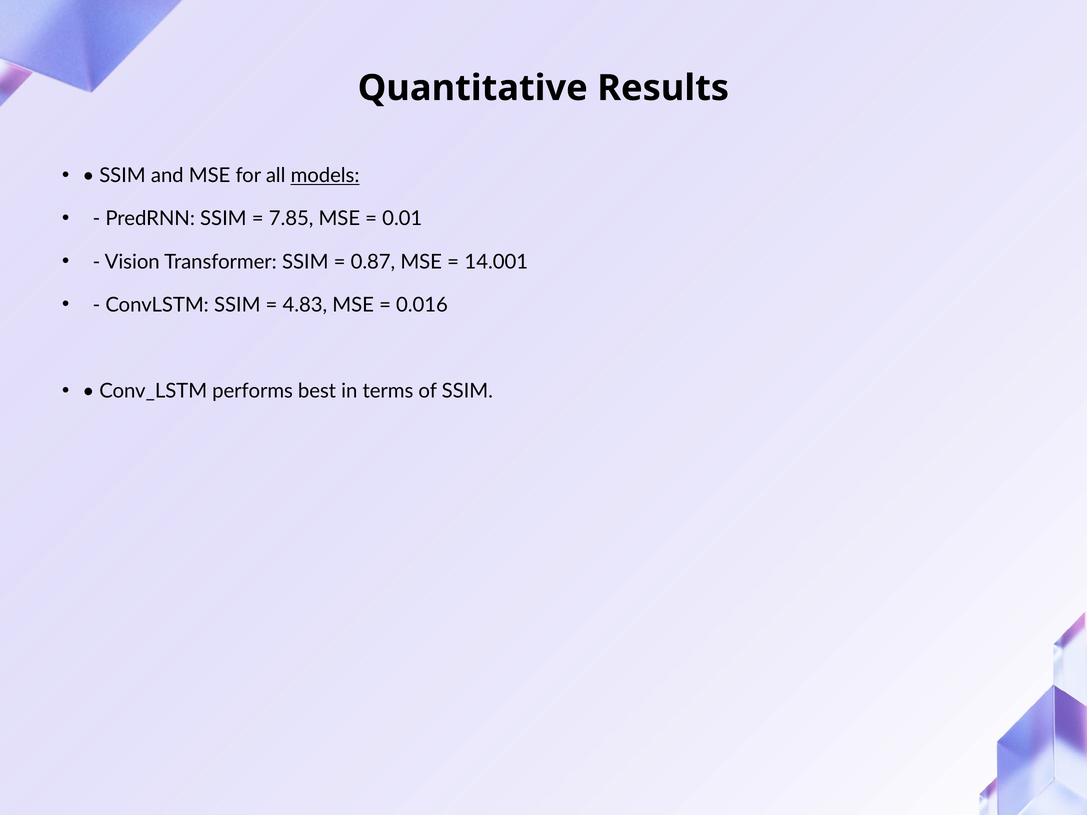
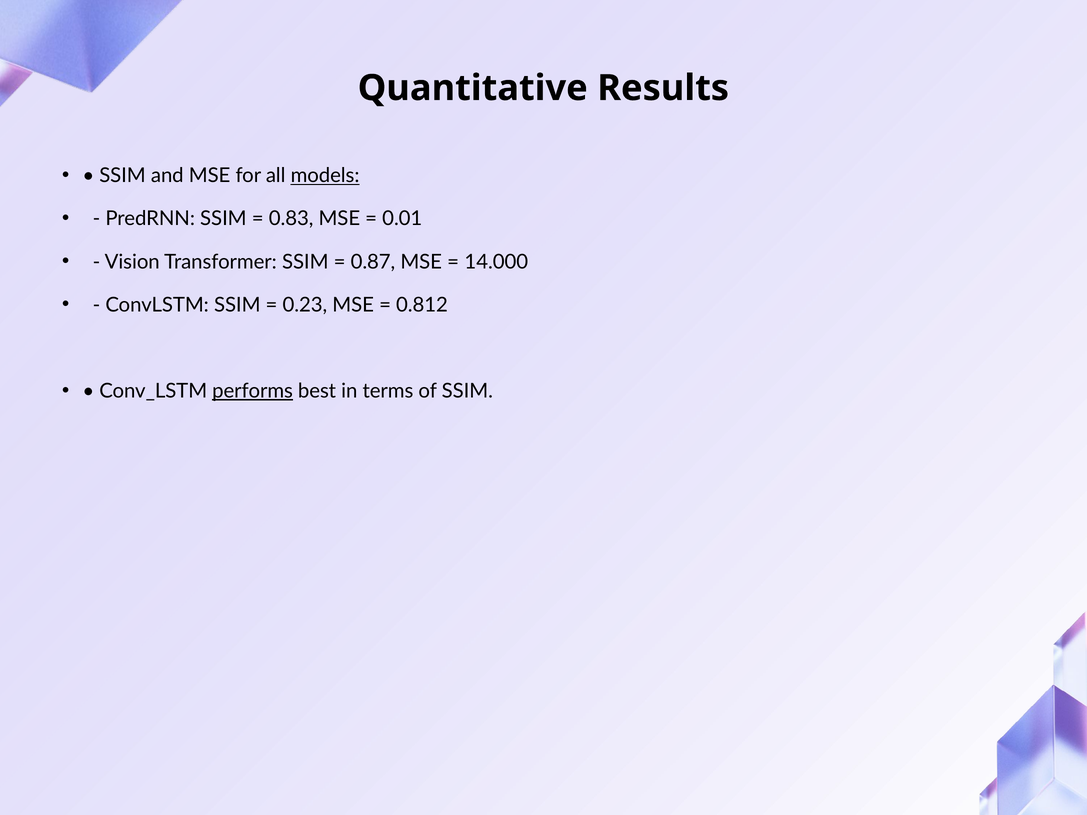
7.85: 7.85 -> 0.83 (291, 219)
14.001: 14.001 -> 14.000 (496, 262)
4.83: 4.83 -> 0.23 (305, 305)
0.016: 0.016 -> 0.812 (422, 305)
performs underline: none -> present (253, 391)
